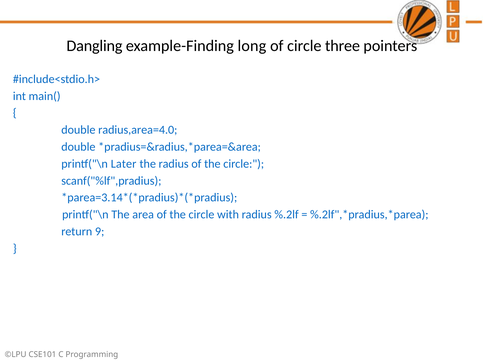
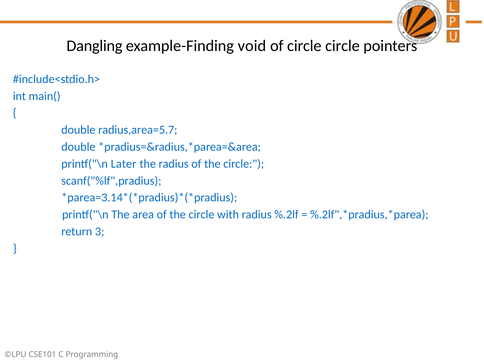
long: long -> void (252, 46)
circle three: three -> circle (342, 46)
radius,area=4.0: radius,area=4.0 -> radius,area=5.7 (138, 130)
9: 9 -> 3 (100, 232)
